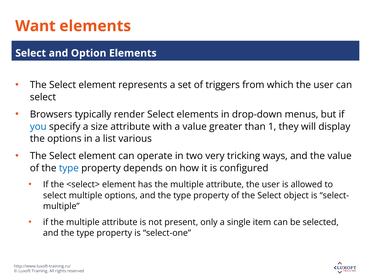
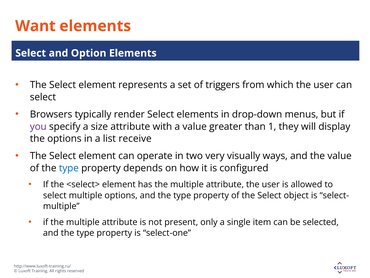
you colour: blue -> purple (38, 126)
various: various -> receive (135, 138)
tricking: tricking -> visually (244, 156)
